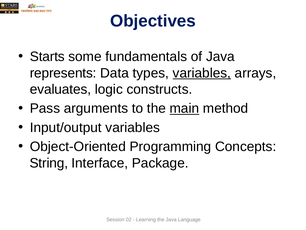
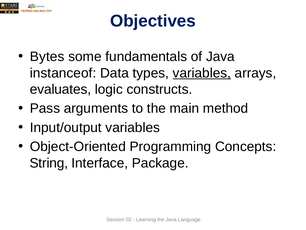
Starts: Starts -> Bytes (47, 57)
represents: represents -> instanceof (63, 73)
main underline: present -> none (184, 108)
